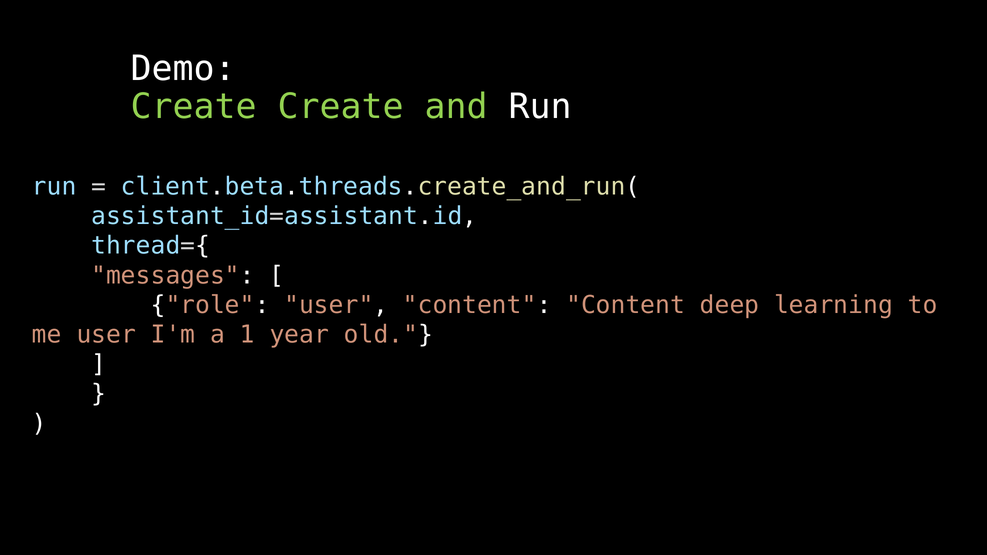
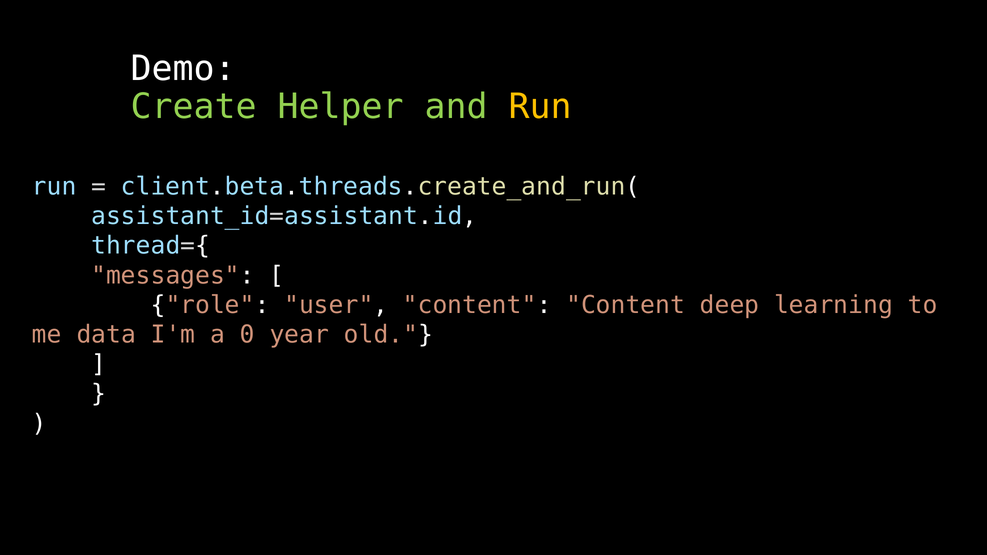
Create Create: Create -> Helper (341, 107)
Run colour: white -> yellow (540, 107)
me user: user -> data (106, 335)
1: 1 -> 0 (247, 335)
